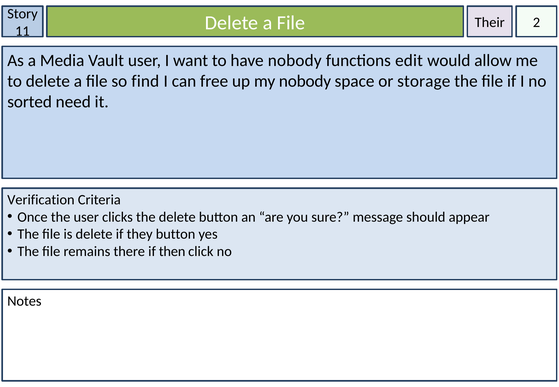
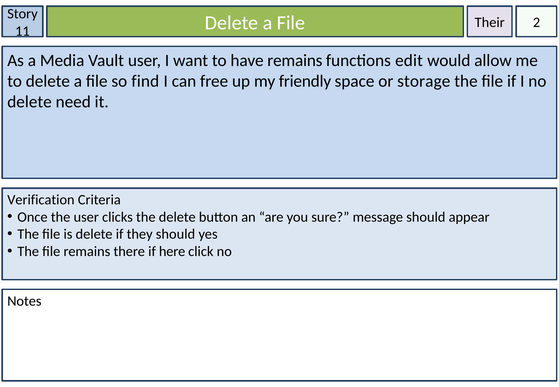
have nobody: nobody -> remains (295, 60)
my nobody: nobody -> friendly (305, 81)
sorted: sorted -> delete (30, 102)
they button: button -> should (175, 234)
then: then -> here (172, 251)
